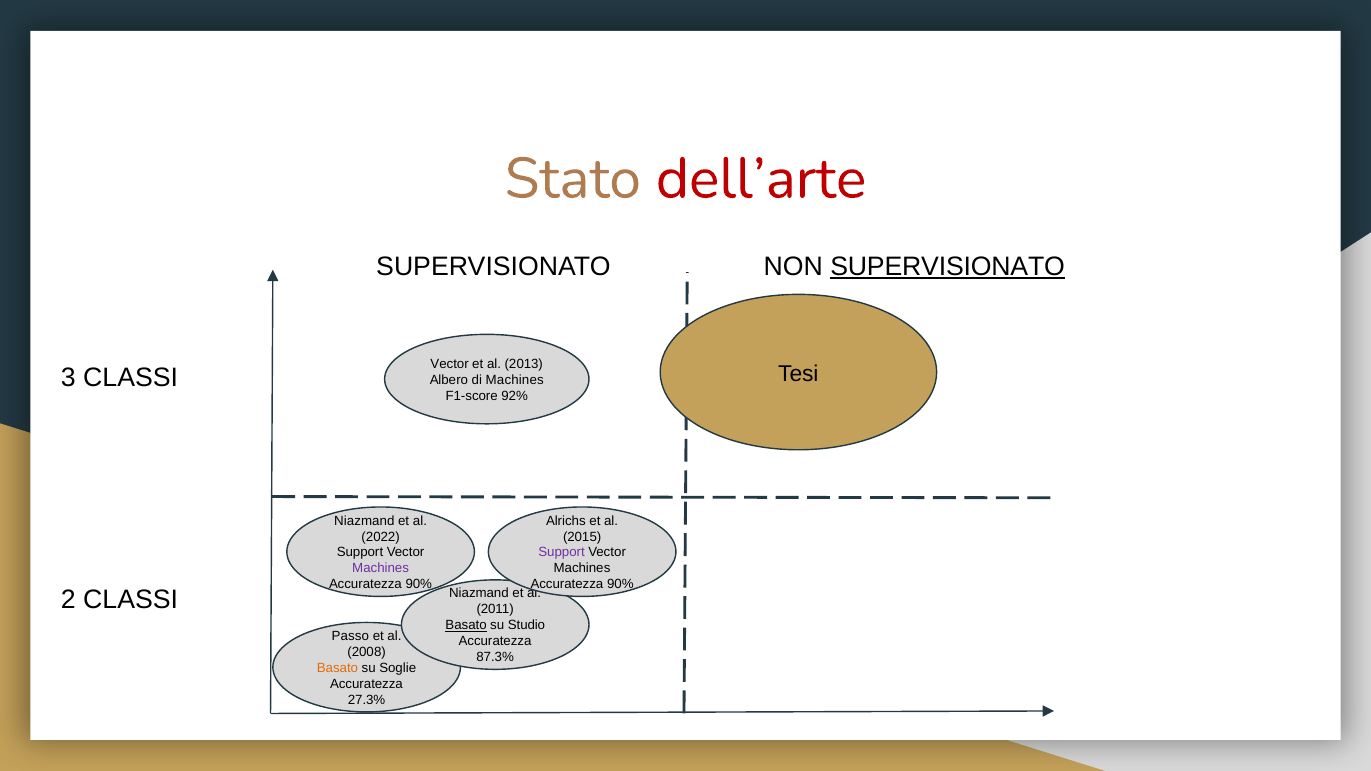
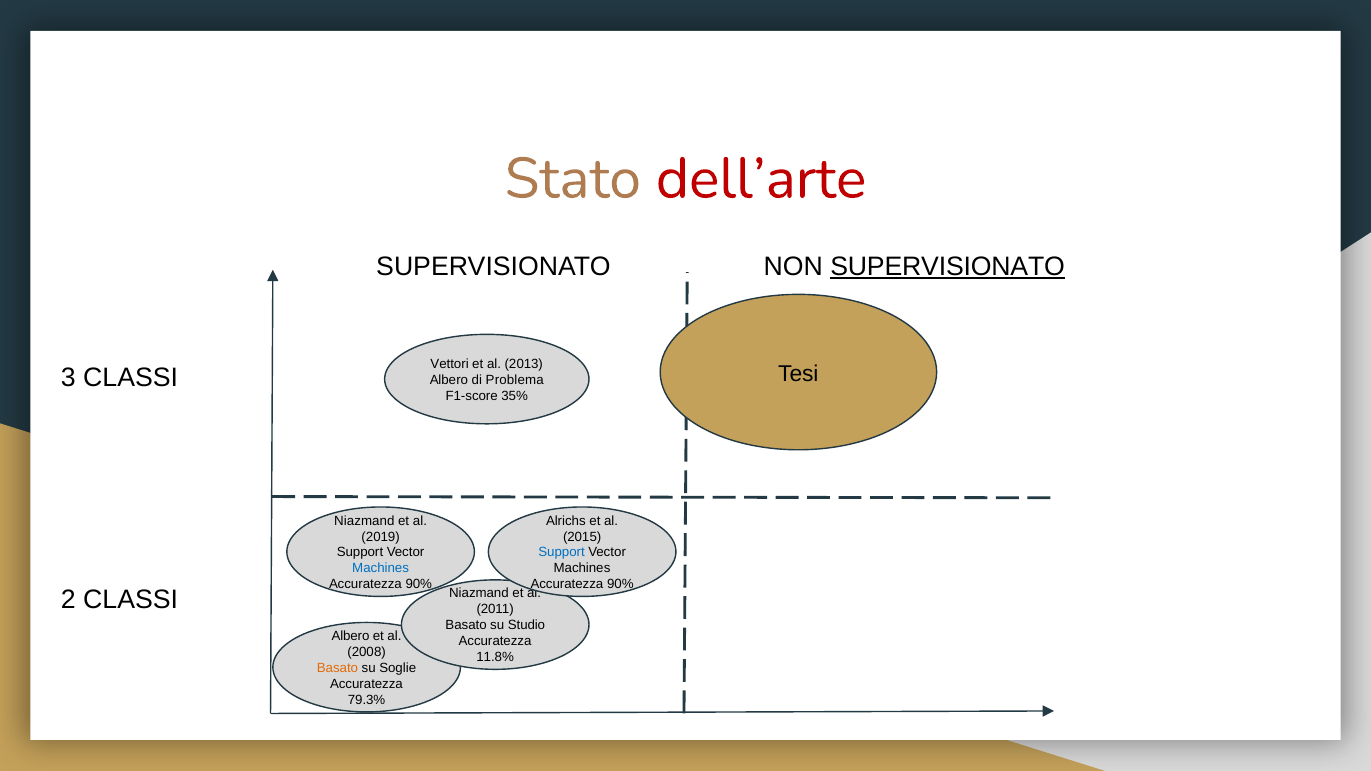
Vector: Vector -> Vettori (450, 364)
di Machines: Machines -> Problema (515, 380)
92%: 92% -> 35% (515, 396)
2022: 2022 -> 2019 (381, 537)
Support colour: purple -> blue (562, 553)
Machines colour: purple -> blue (381, 569)
Basato underline: present -> none (466, 626)
Passo: Passo -> Albero (350, 636)
87.3%: 87.3% -> 11.8% (495, 658)
27.3%: 27.3% -> 79.3% (367, 700)
